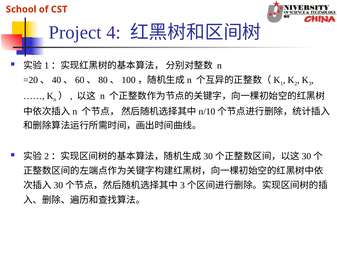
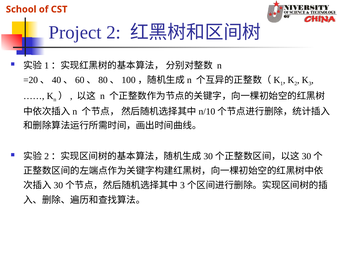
Project 4: 4 -> 2 (114, 32)
